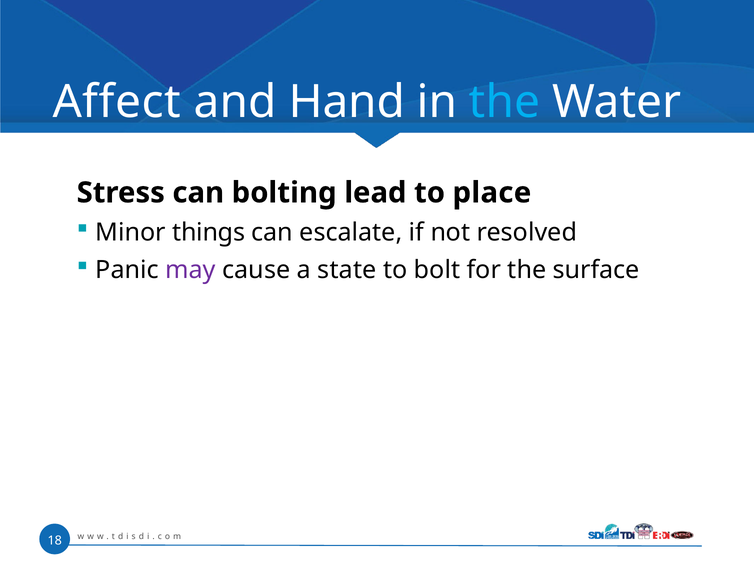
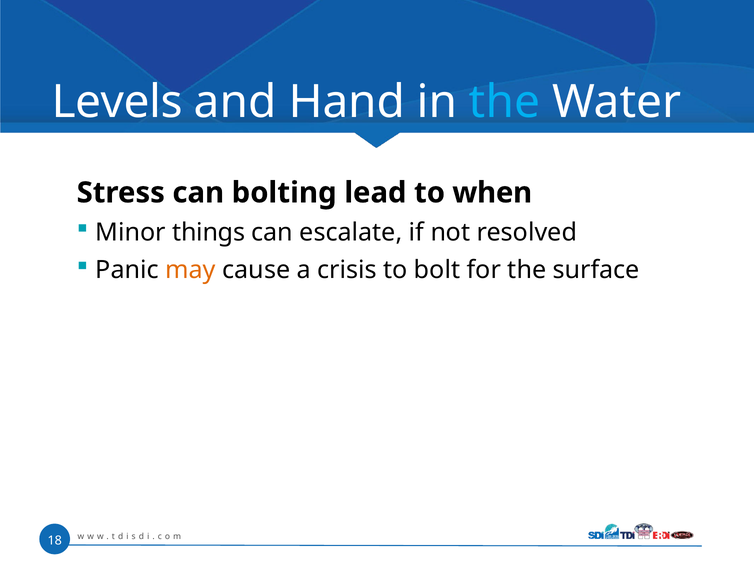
Affect: Affect -> Levels (117, 102)
place: place -> when (492, 193)
may colour: purple -> orange (191, 270)
state: state -> crisis (347, 270)
